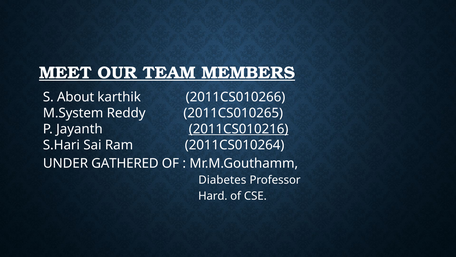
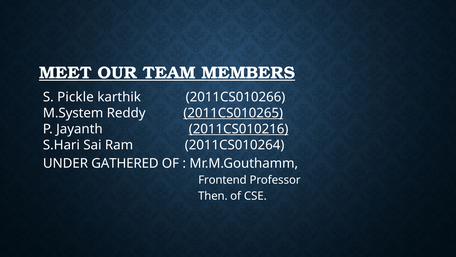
About: About -> Pickle (75, 97)
2011CS010265 underline: none -> present (233, 113)
Diabetes: Diabetes -> Frontend (222, 180)
Hard: Hard -> Then (213, 196)
